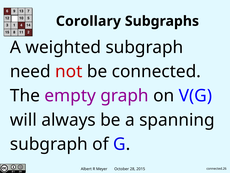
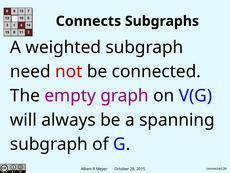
Corollary: Corollary -> Connects (88, 21)
